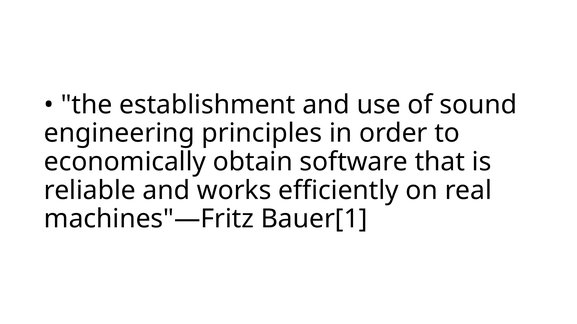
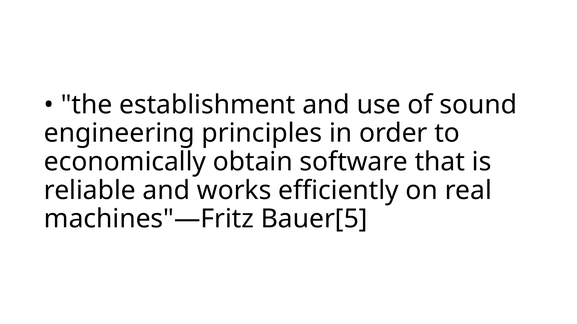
Bauer[1: Bauer[1 -> Bauer[5 (314, 219)
